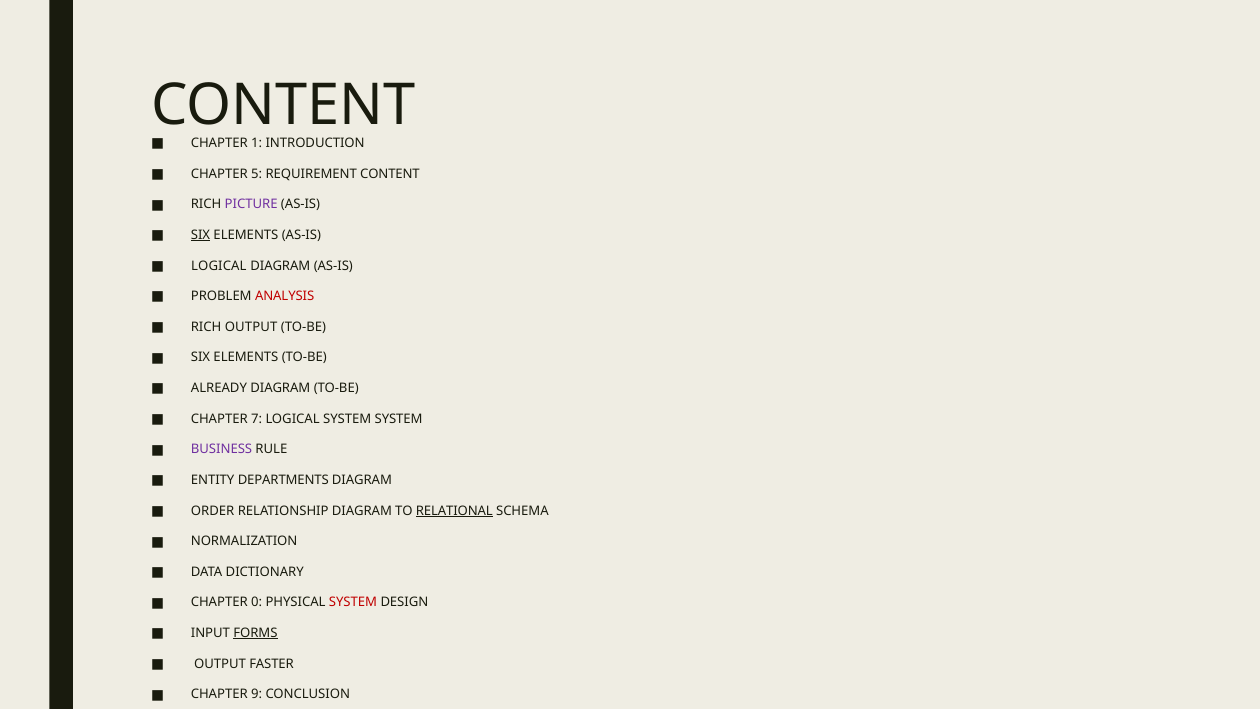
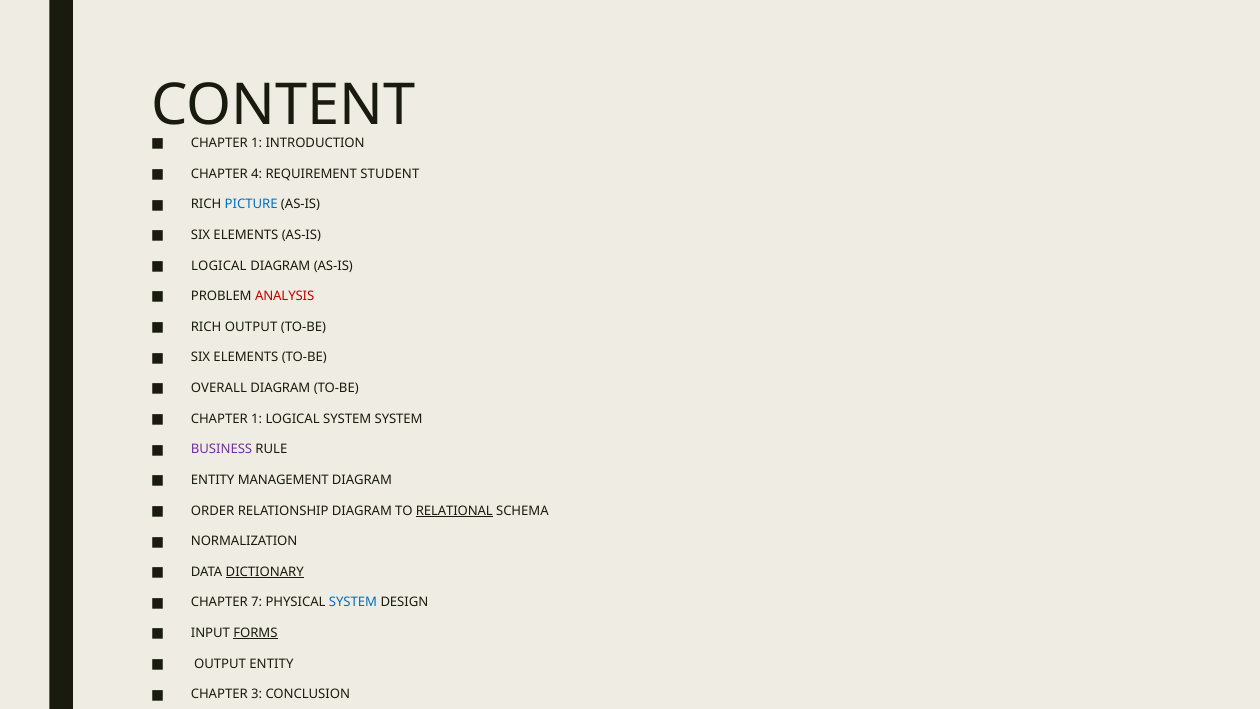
5: 5 -> 4 (257, 174)
REQUIREMENT CONTENT: CONTENT -> STUDENT (390, 174)
PICTURE colour: purple -> blue (251, 204)
SIX underline: present -> none (201, 235)
ALREADY: ALREADY -> OVERALL (219, 388)
7: 7 -> 1 (257, 419)
DEPARTMENTS: DEPARTMENTS -> MANAGEMENT (283, 480)
DICTIONARY underline: none -> present (265, 572)
0: 0 -> 7 (257, 602)
SYSTEM colour: red -> blue (353, 602)
OUTPUT FASTER: FASTER -> ENTITY (271, 664)
9: 9 -> 3 (257, 694)
